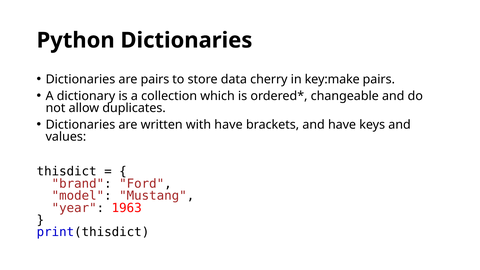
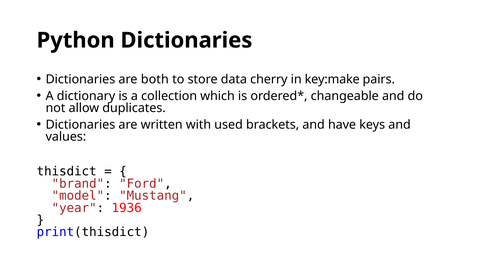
are pairs: pairs -> both (155, 79)
with have: have -> used (229, 125)
1963: 1963 -> 1936 (127, 208)
